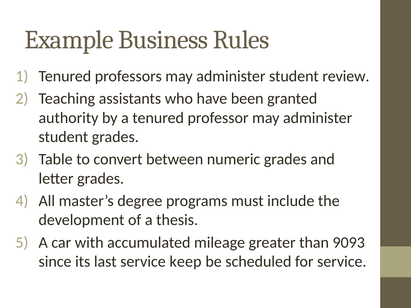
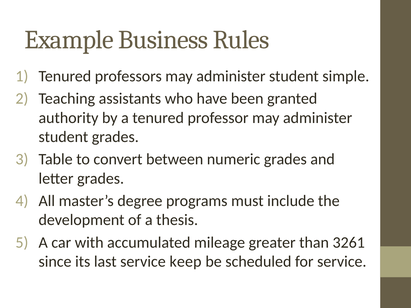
review: review -> simple (346, 76)
9093: 9093 -> 3261 (349, 243)
